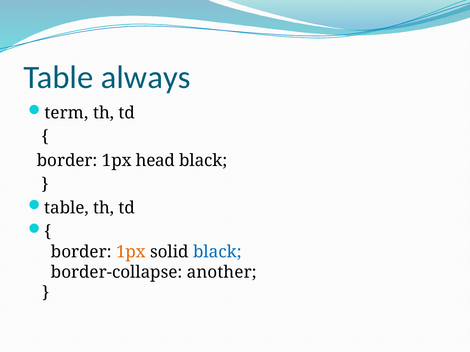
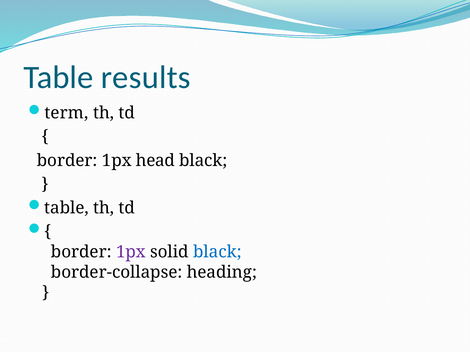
always: always -> results (146, 78)
1px colour: orange -> purple (131, 252)
another: another -> heading (222, 273)
